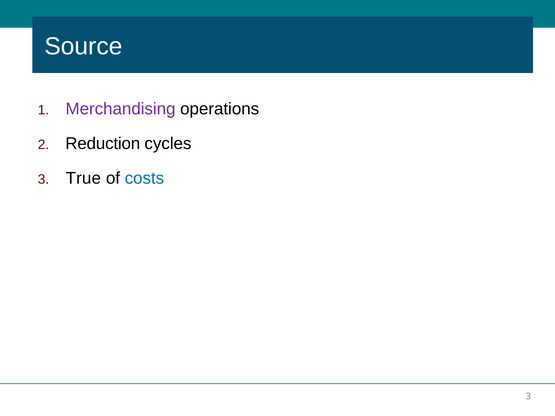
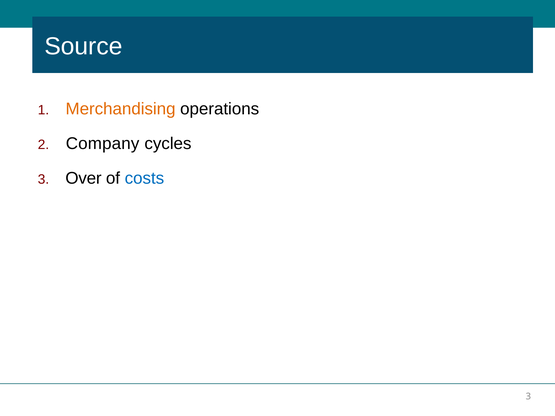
Merchandising colour: purple -> orange (121, 109)
Reduction: Reduction -> Company (103, 144)
True: True -> Over (84, 178)
